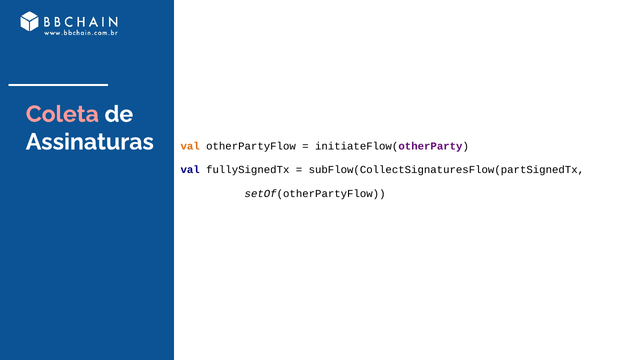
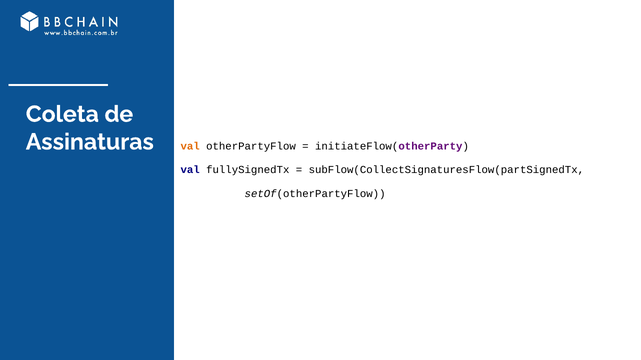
Coleta colour: pink -> white (62, 114)
